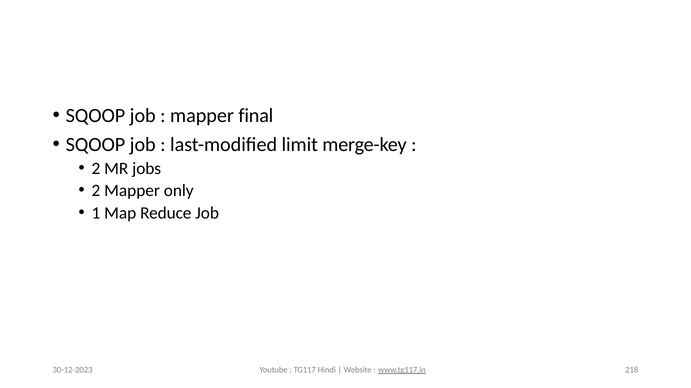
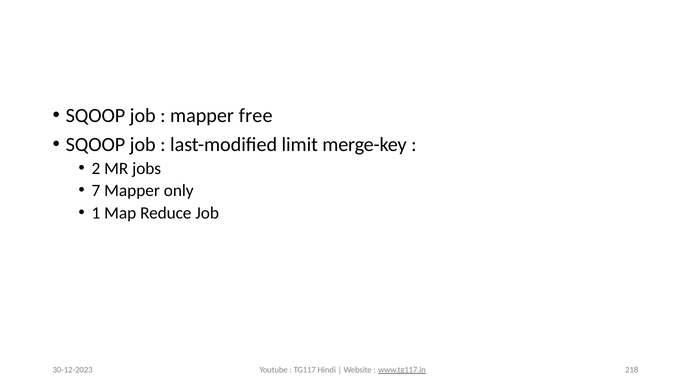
final: final -> free (256, 116)
2: 2 -> 7 (96, 191)
